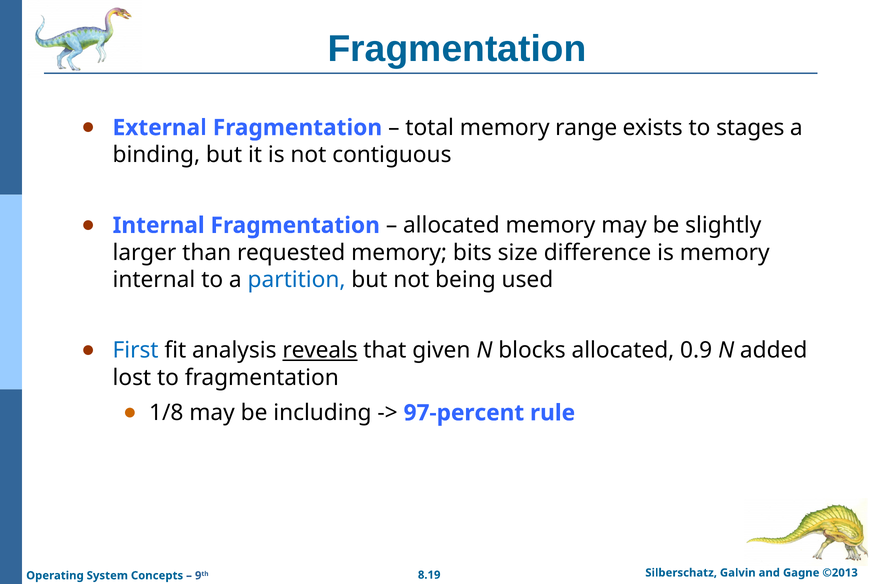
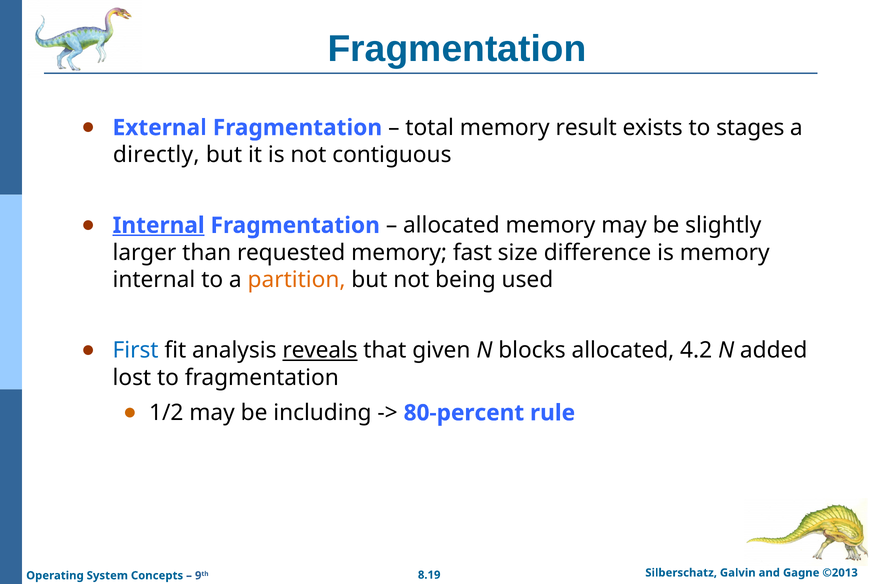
range: range -> result (586, 128)
binding: binding -> directly (156, 155)
Internal underline: none -> present (159, 225)
bits: bits -> fast (472, 253)
partition colour: blue -> orange (297, 280)
0.9: 0.9 -> 4.2 (696, 350)
1/8: 1/8 -> 1/2 (166, 413)
97-percent: 97-percent -> 80-percent (464, 413)
